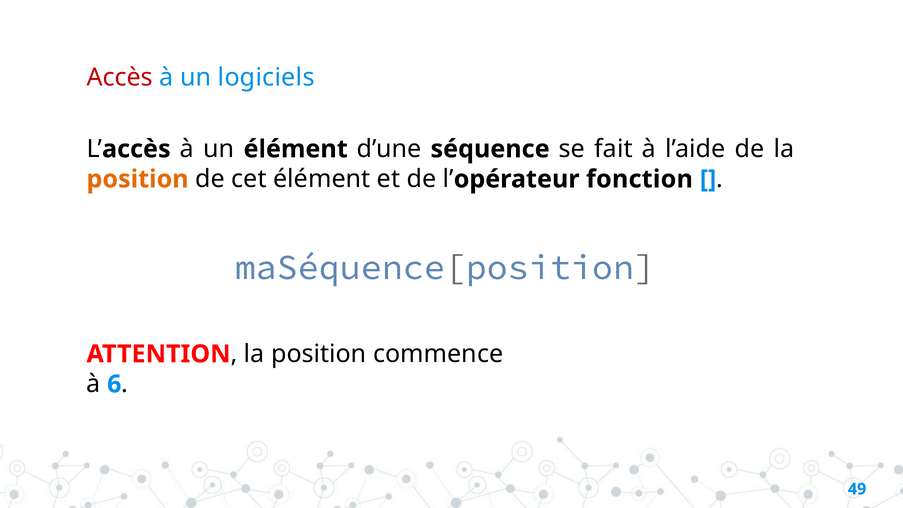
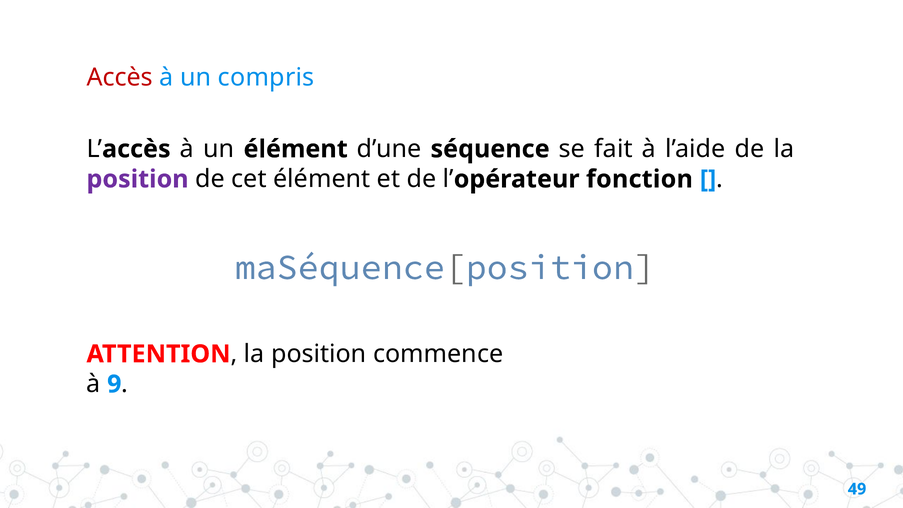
logiciels: logiciels -> compris (266, 77)
position colour: orange -> purple (138, 179)
6: 6 -> 9 (114, 384)
